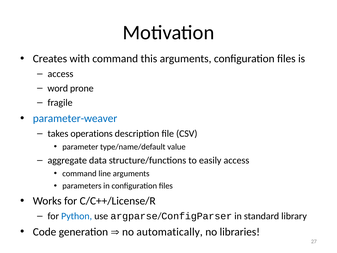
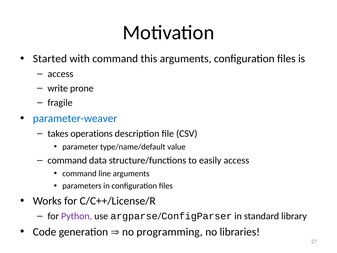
Creates: Creates -> Started (50, 59)
word: word -> write (58, 88)
aggregate: aggregate -> command (67, 160)
Python colour: blue -> purple (77, 216)
automatically: automatically -> programming (170, 232)
